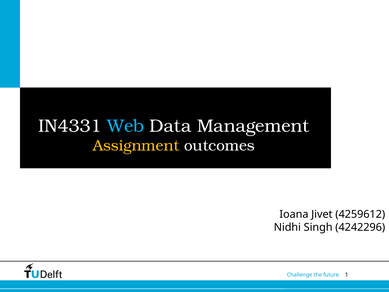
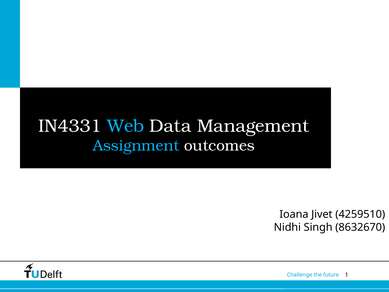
Assignment colour: yellow -> light blue (136, 145)
4259612: 4259612 -> 4259510 (360, 214)
4242296: 4242296 -> 8632670 (360, 227)
